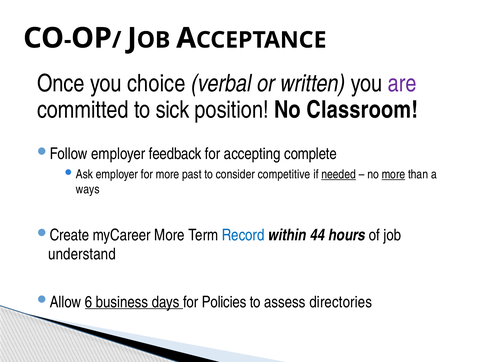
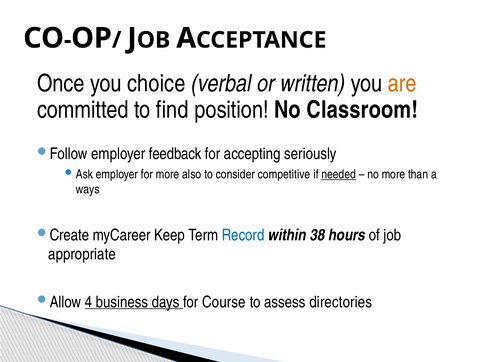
are colour: purple -> orange (402, 84)
sick: sick -> find (172, 110)
complete: complete -> seriously (310, 154)
past: past -> also (192, 174)
more underline: present -> none (393, 174)
myCareer More: More -> Keep (170, 235)
44: 44 -> 38 (317, 235)
understand: understand -> appropriate (82, 254)
6: 6 -> 4 (89, 302)
Policies: Policies -> Course (224, 302)
